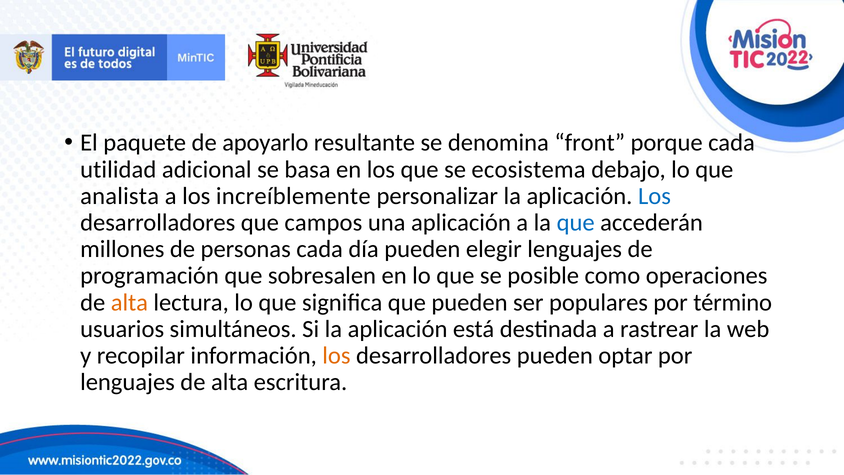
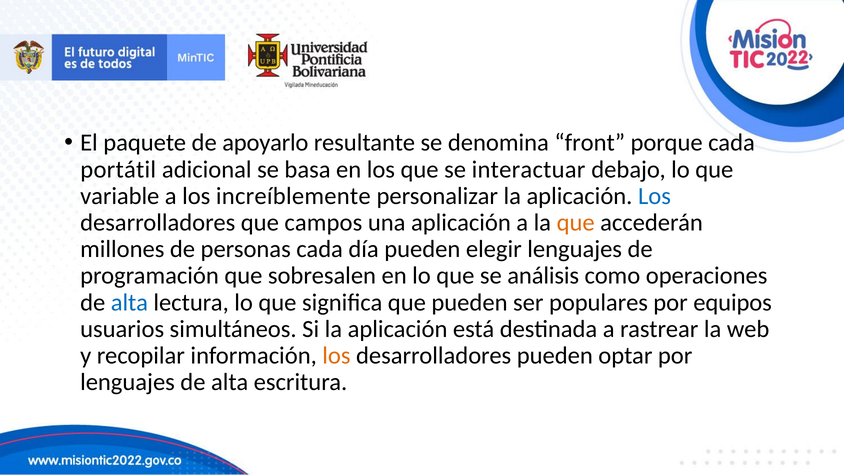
utilidad: utilidad -> portátil (118, 169)
ecosistema: ecosistema -> interactuar (529, 169)
analista: analista -> variable (120, 196)
que colour: blue -> orange (576, 222)
posible: posible -> análisis (543, 276)
alta colour: orange -> blue (129, 302)
término: término -> equipos (733, 302)
